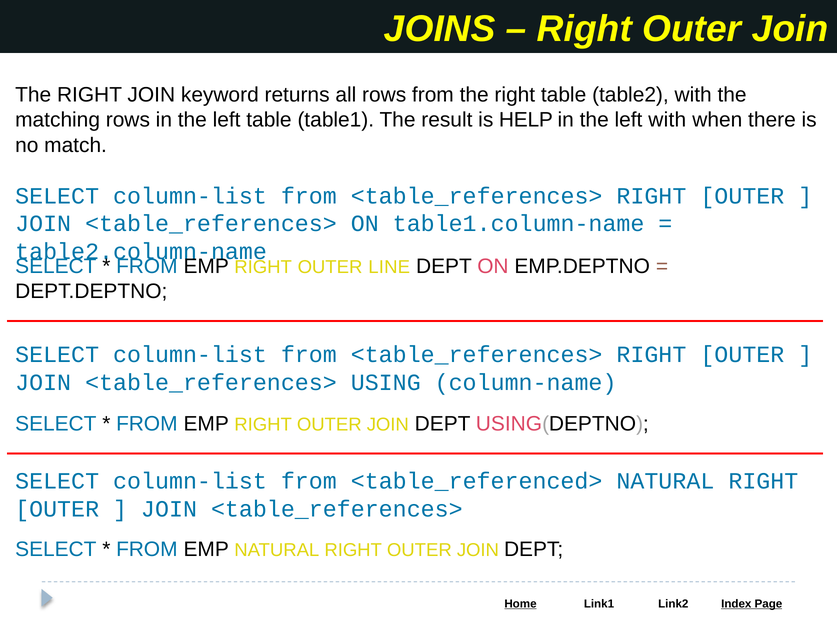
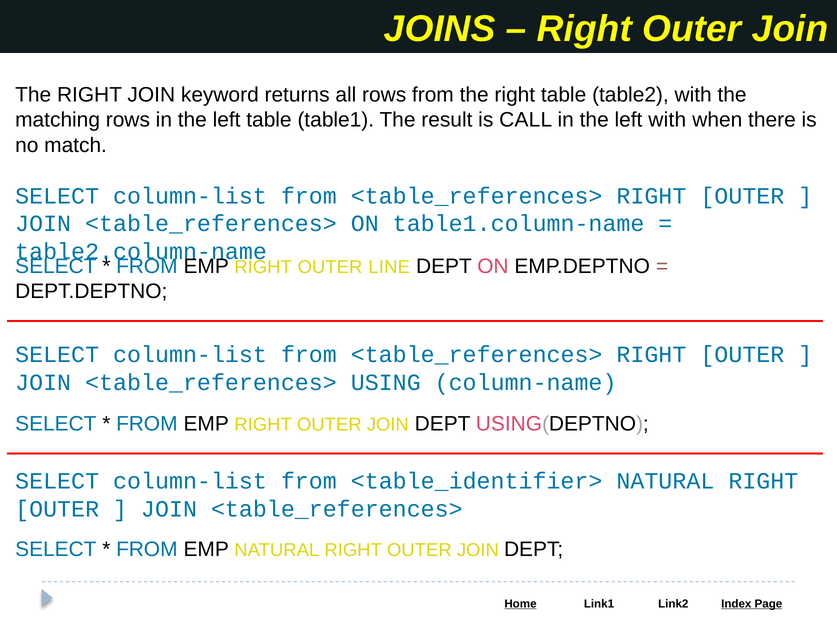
HELP: HELP -> CALL (526, 120)
<table_referenced>: <table_referenced> -> <table_identifier> (477, 481)
